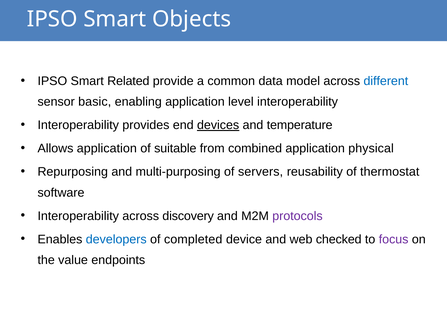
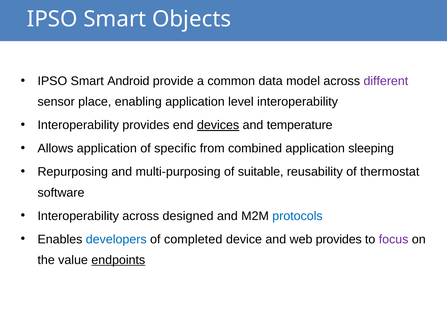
Related: Related -> Android (128, 81)
different colour: blue -> purple (386, 81)
basic: basic -> place (95, 102)
suitable: suitable -> specific (175, 149)
physical: physical -> sleeping (371, 149)
servers: servers -> suitable (261, 172)
discovery: discovery -> designed (188, 216)
protocols colour: purple -> blue (298, 216)
web checked: checked -> provides (339, 239)
endpoints underline: none -> present (118, 260)
